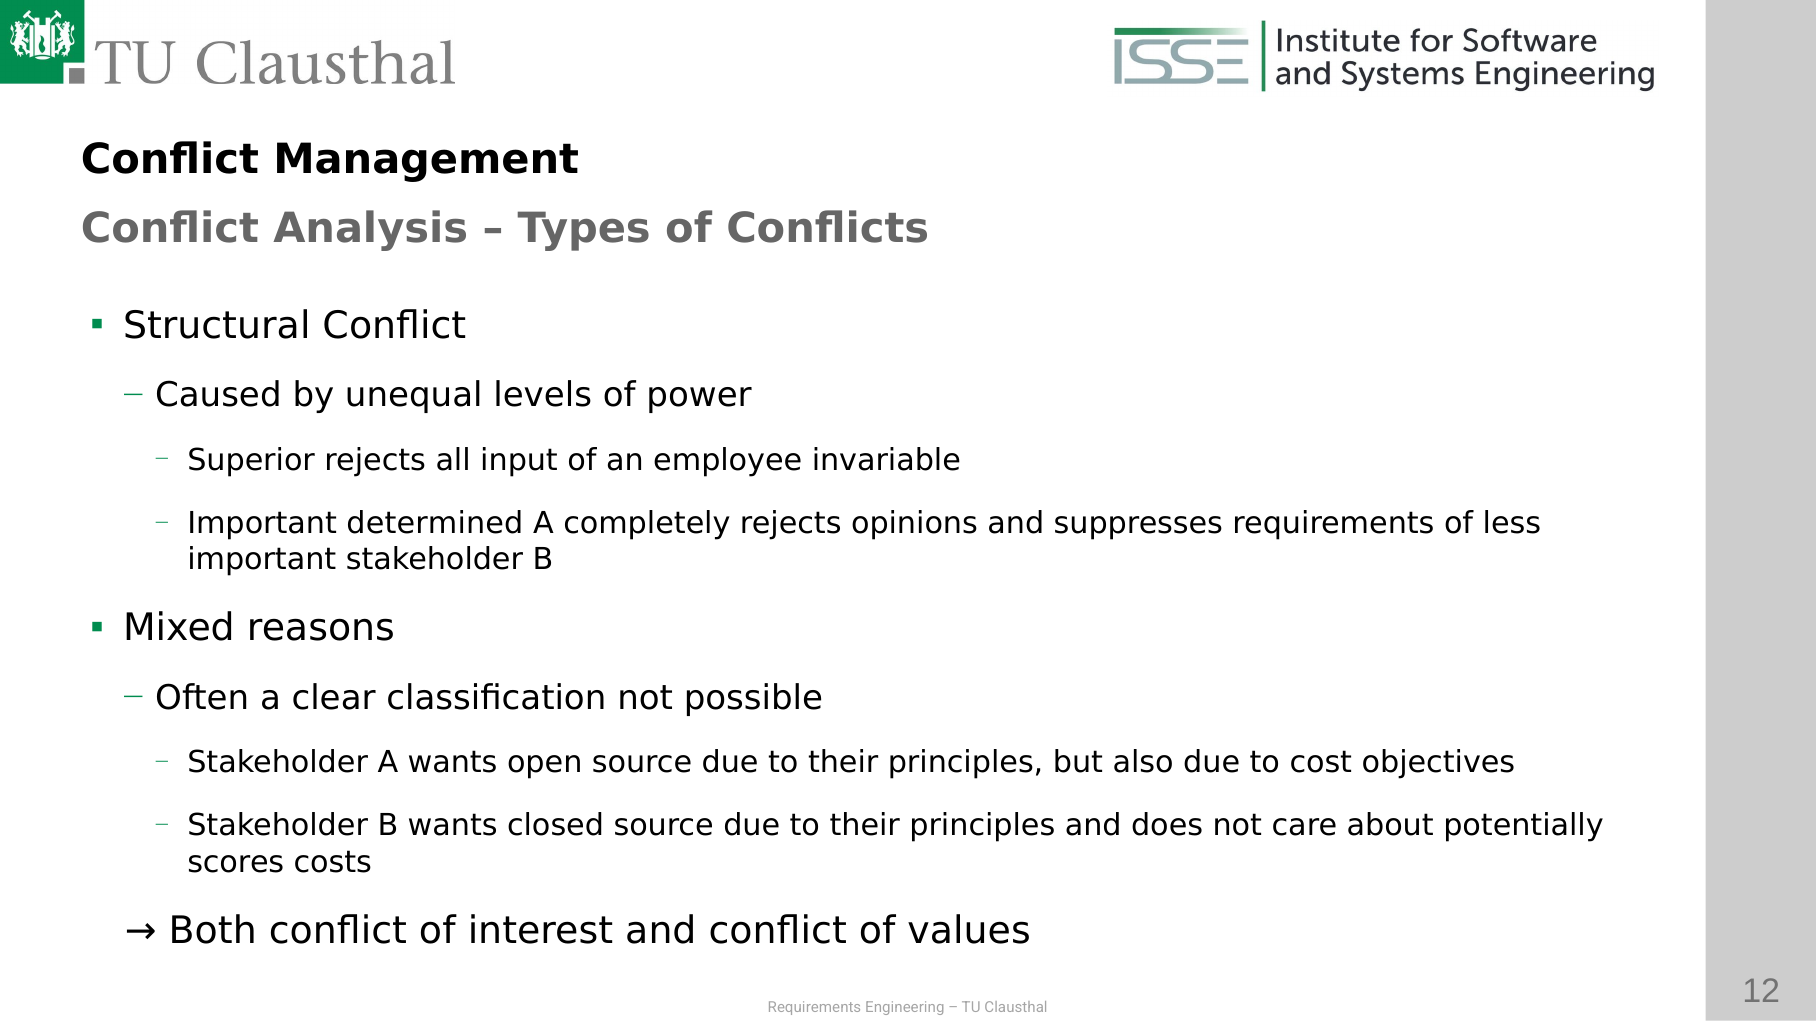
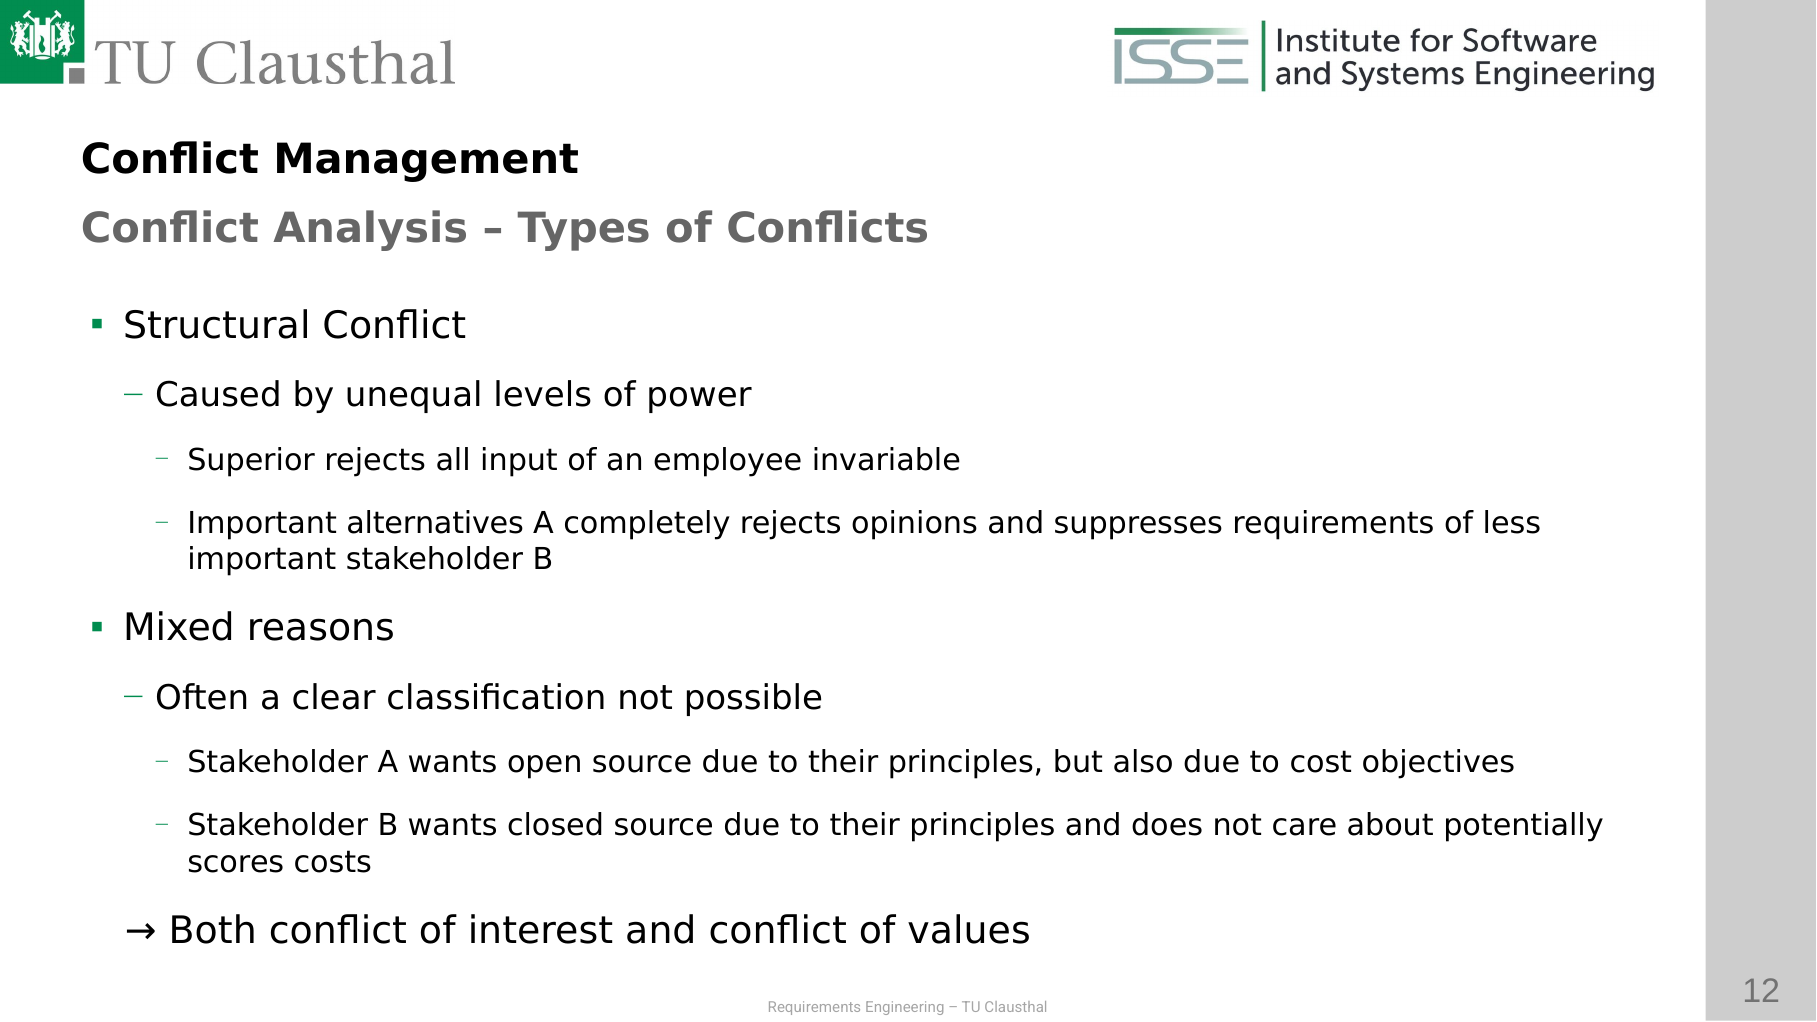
determined: determined -> alternatives (435, 524)
